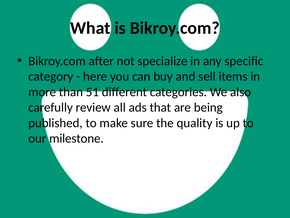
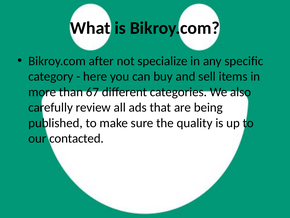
51: 51 -> 67 (92, 92)
milestone: milestone -> contacted (76, 138)
